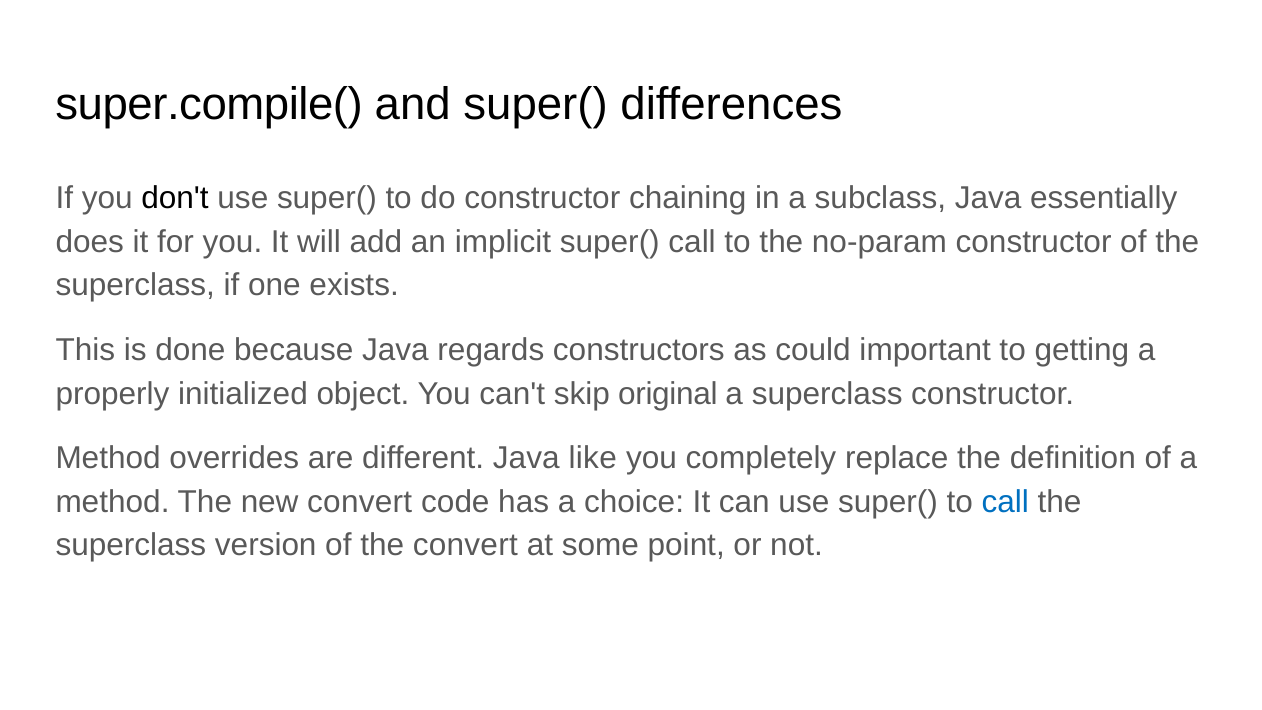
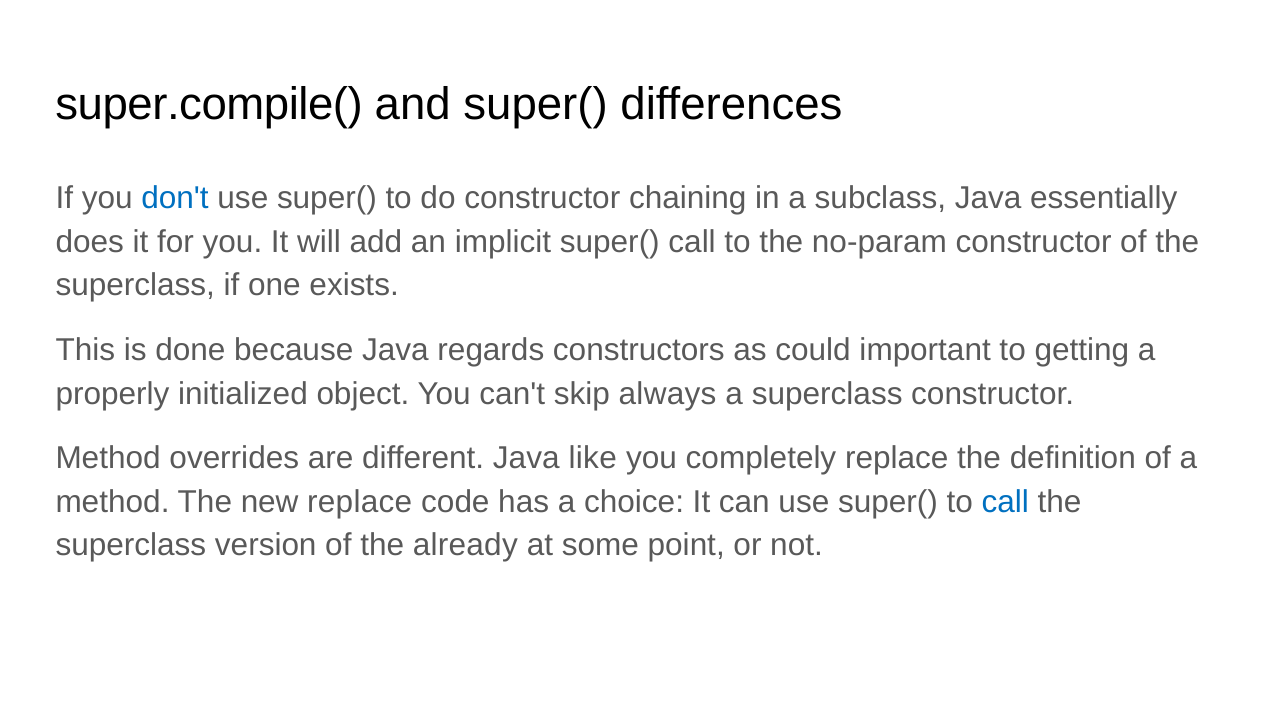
don't colour: black -> blue (175, 198)
original: original -> always (668, 394)
new convert: convert -> replace (360, 502)
the convert: convert -> already (465, 545)
